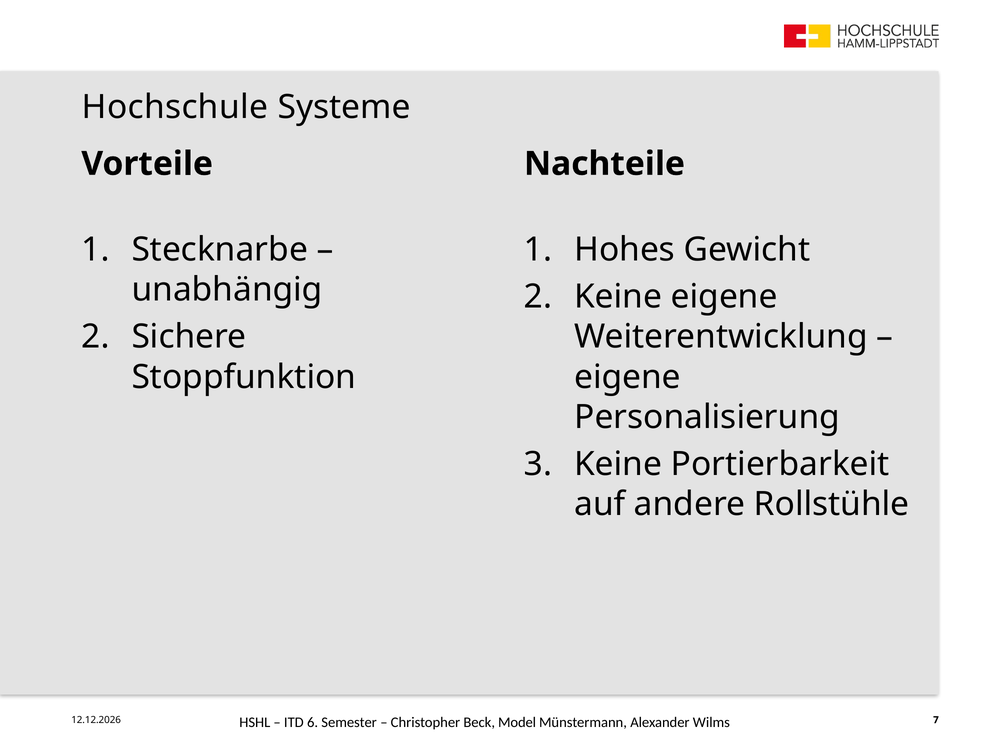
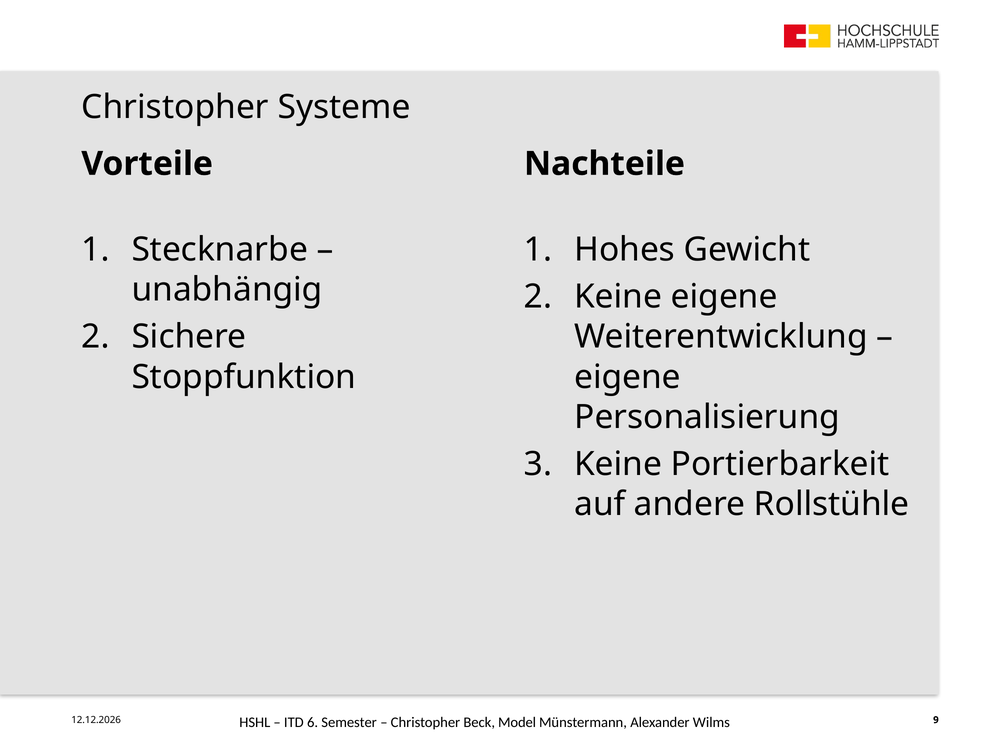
Hochschule: Hochschule -> Christopher (175, 107)
7: 7 -> 9 (936, 720)
